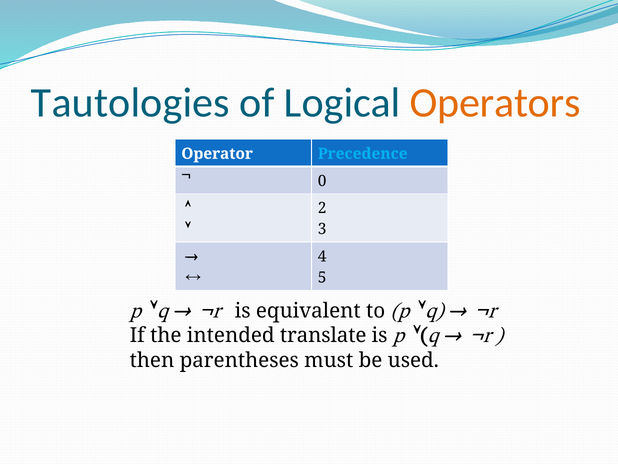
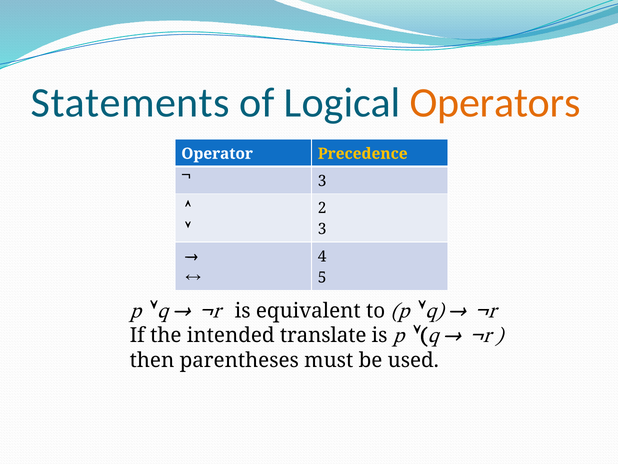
Tautologies: Tautologies -> Statements (130, 103)
Precedence colour: light blue -> yellow (363, 154)
0: 0 -> 3 (322, 181)
